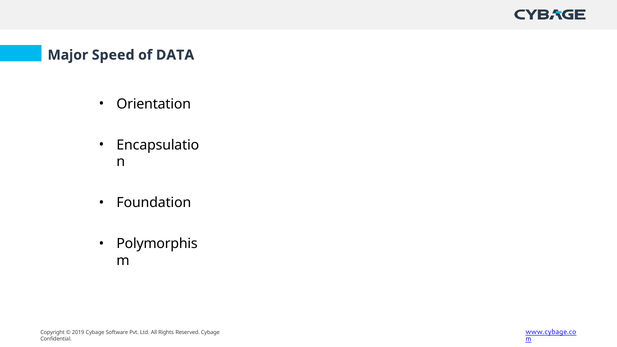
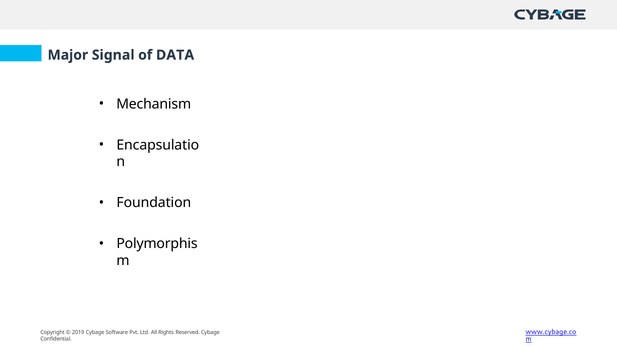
Speed: Speed -> Signal (113, 55)
Orientation: Orientation -> Mechanism (154, 104)
